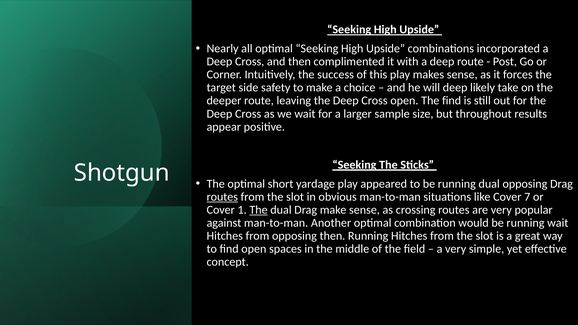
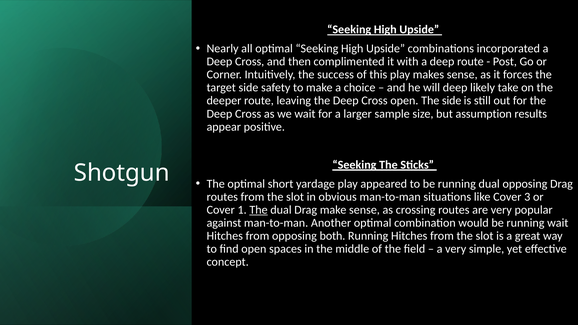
The find: find -> side (452, 101)
throughout: throughout -> assumption (484, 114)
routes underline: present -> none (222, 197)
7: 7 -> 3 (527, 197)
opposing then: then -> both (332, 236)
